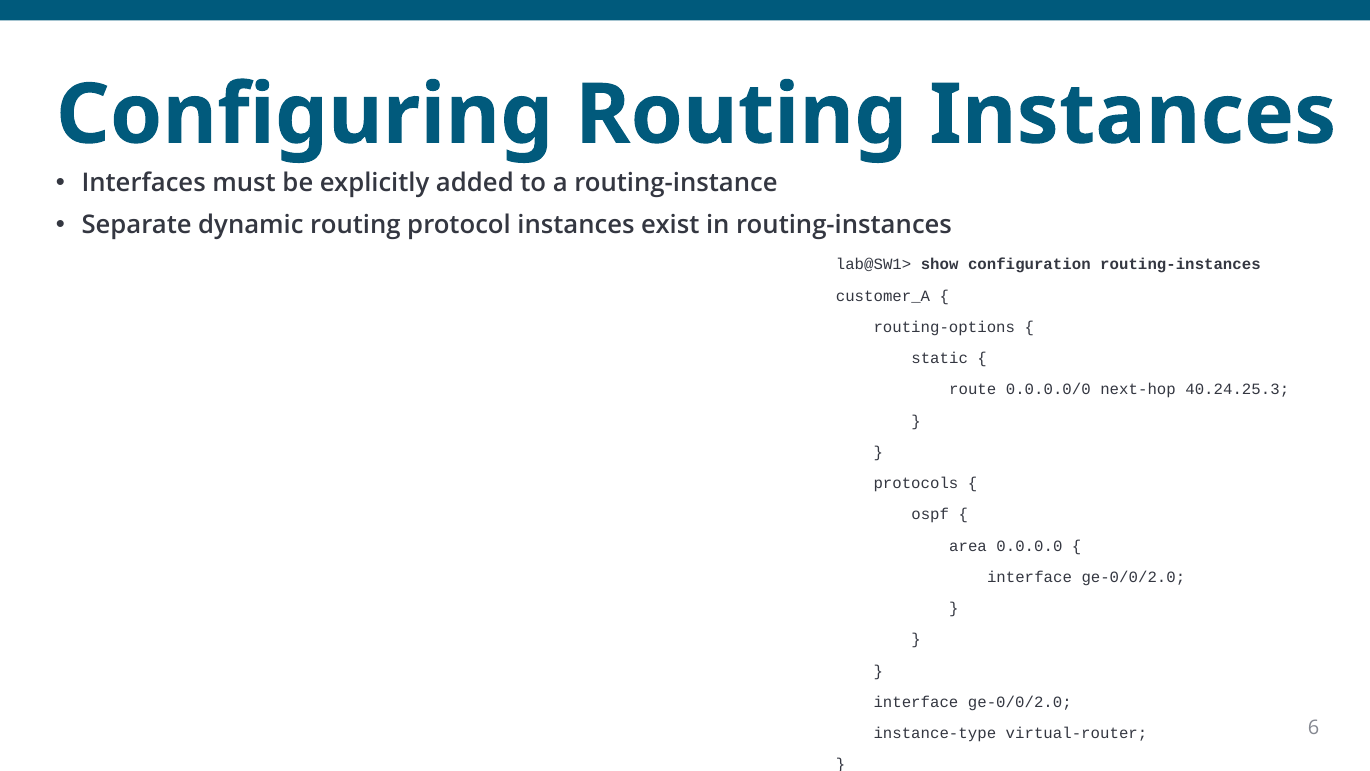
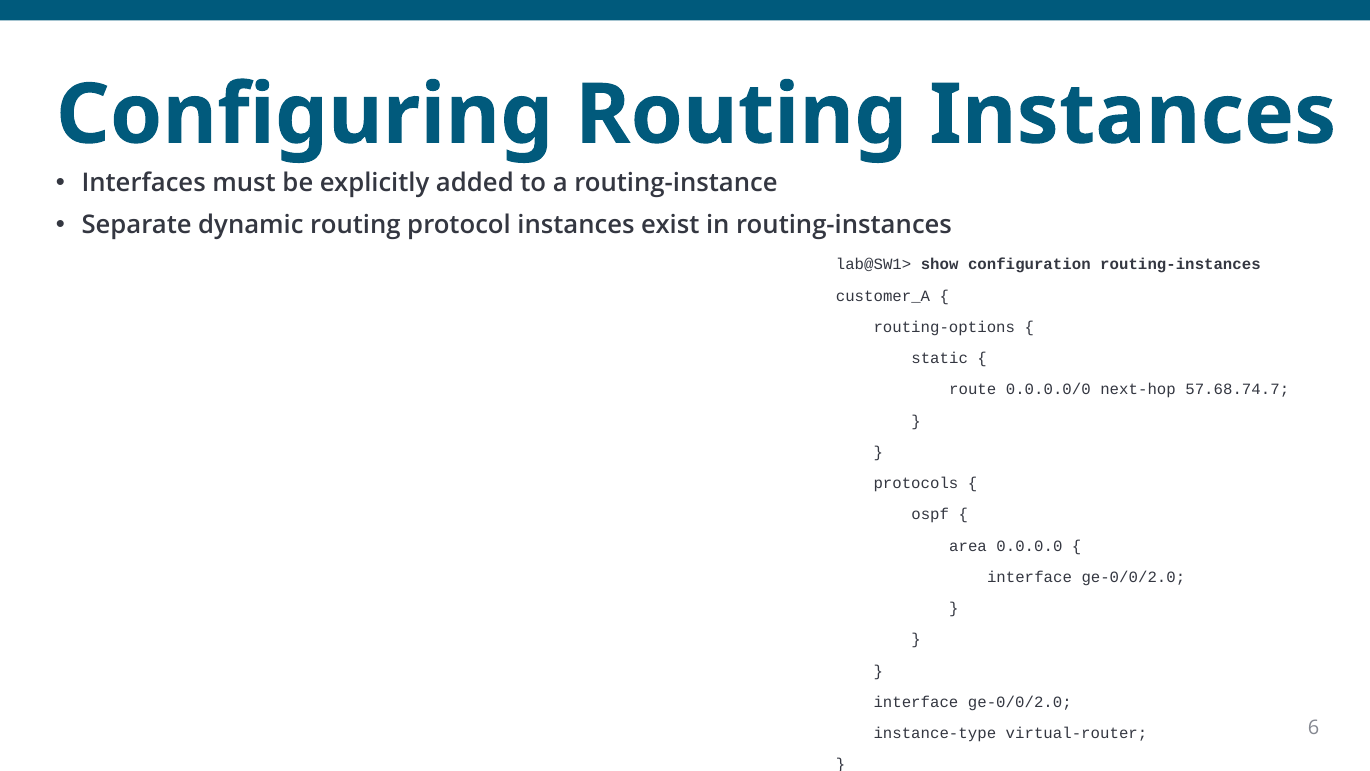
40.24.25.3: 40.24.25.3 -> 57.68.74.7 (1237, 389)
